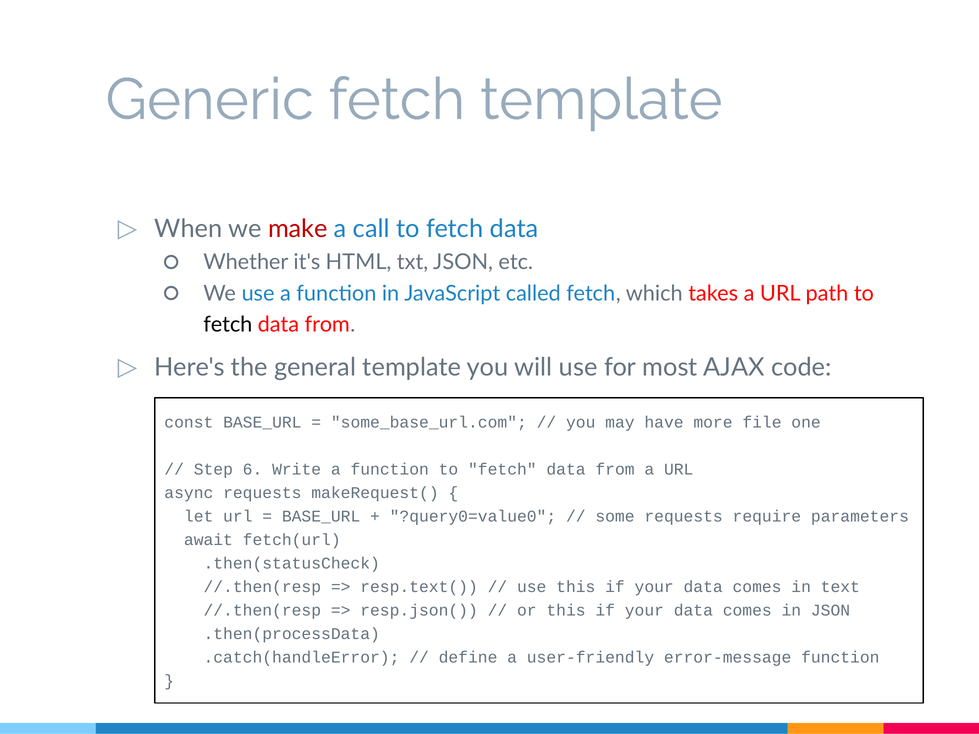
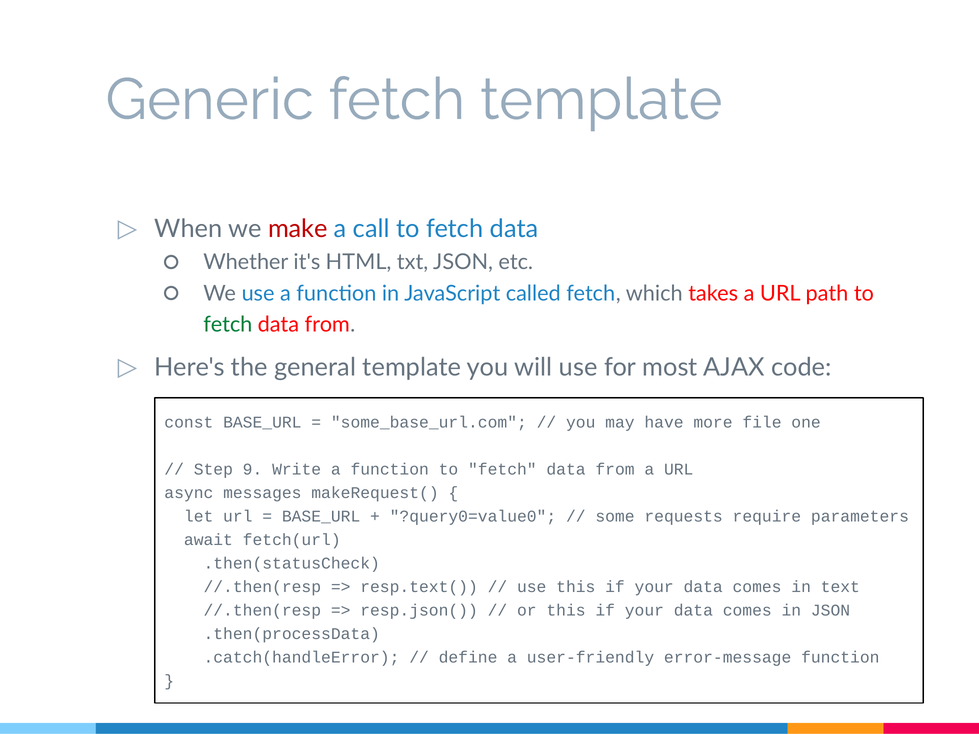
fetch colour: black -> green (228, 325)
6: 6 -> 9 (253, 470)
async requests: requests -> messages (262, 493)
